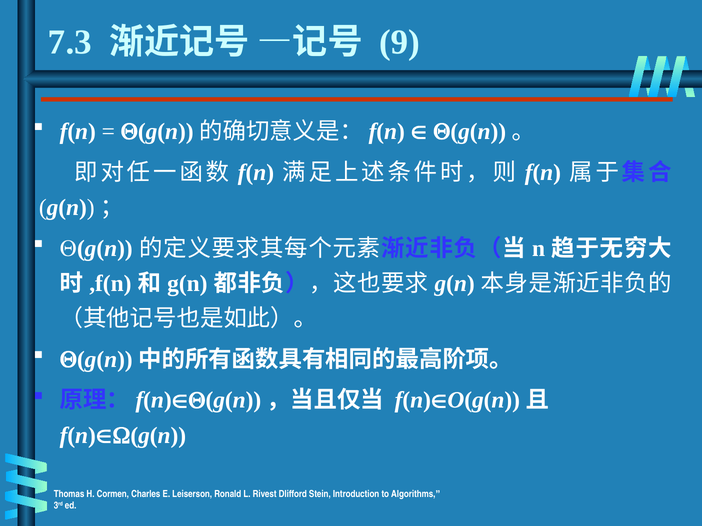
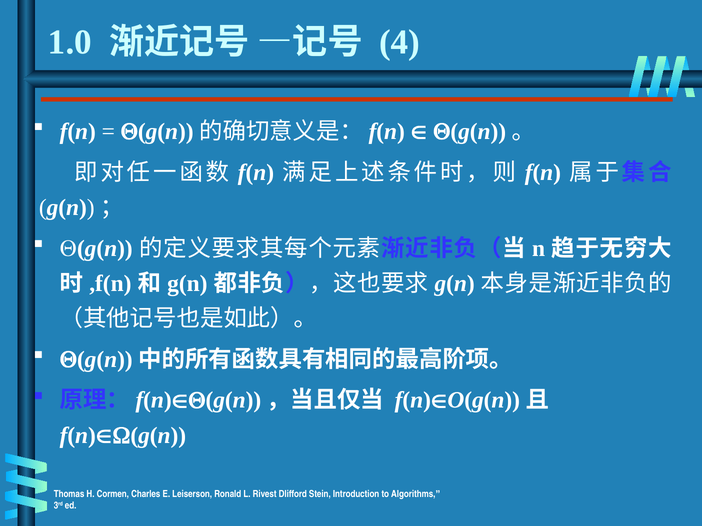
7.3: 7.3 -> 1.0 (70, 42)
9: 9 -> 4 (399, 42)
